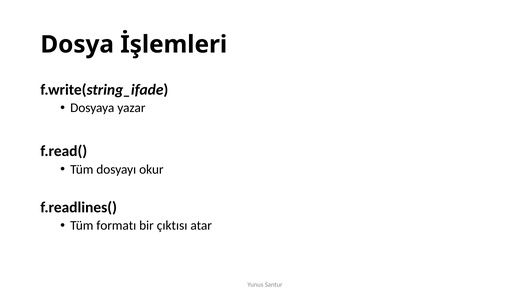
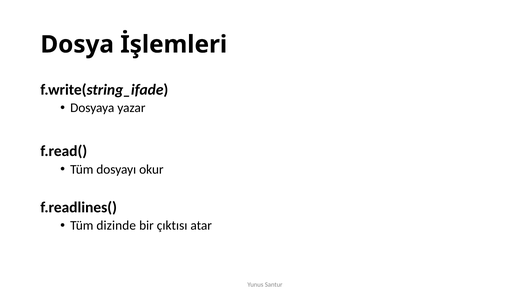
formatı: formatı -> dizinde (116, 226)
